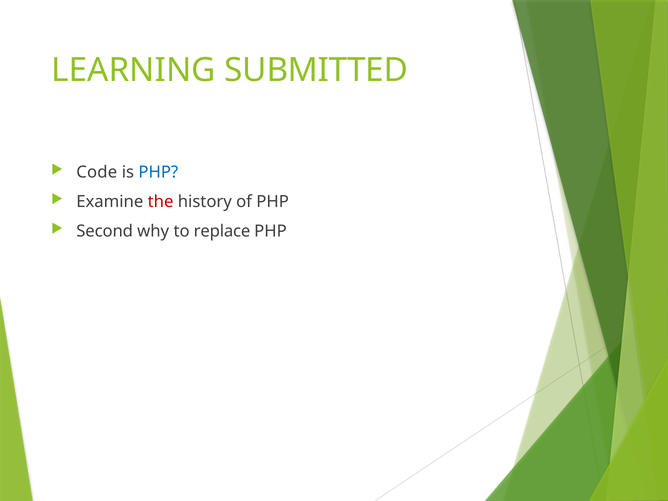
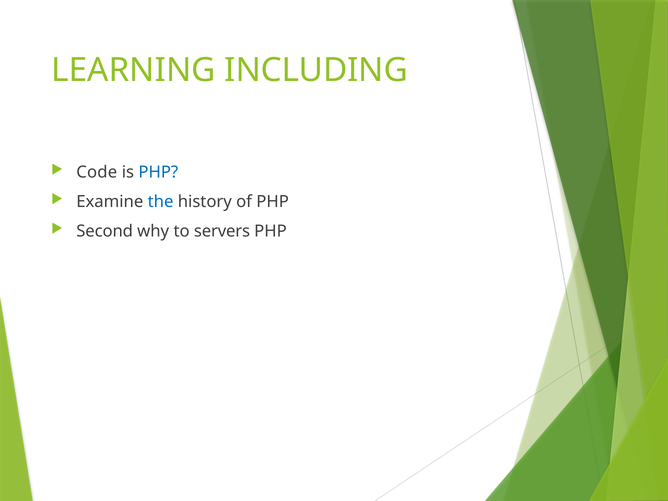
SUBMITTED: SUBMITTED -> INCLUDING (316, 70)
the colour: red -> blue (161, 202)
replace: replace -> servers (222, 231)
